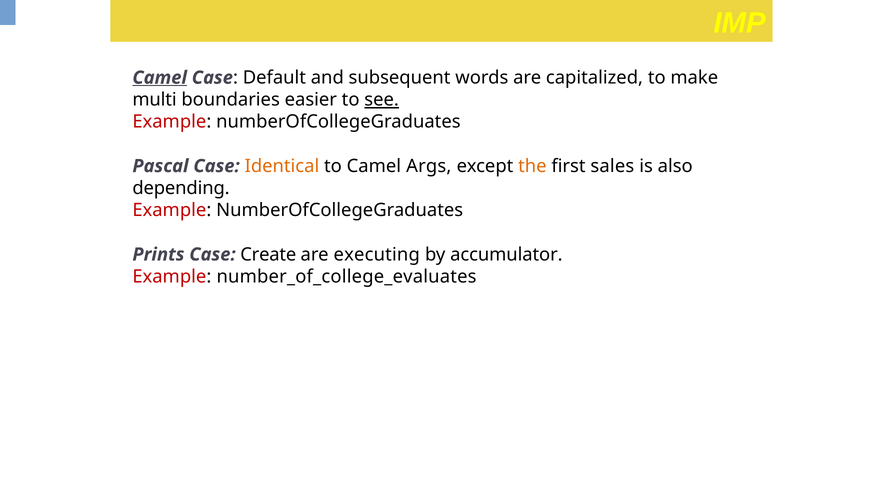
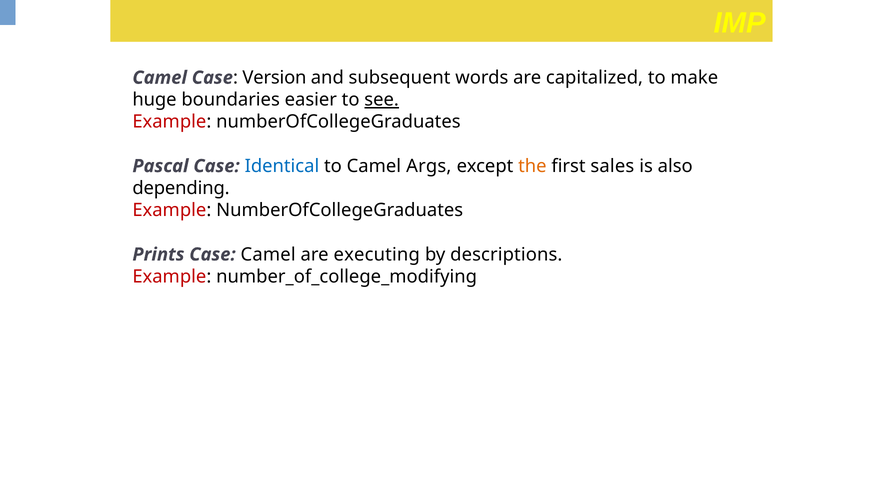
Camel underline: present -> none (160, 78)
Default: Default -> Version (274, 78)
multi: multi -> huge (154, 100)
Identical colour: orange -> blue (282, 166)
Case Create: Create -> Camel (268, 254)
accumulator: accumulator -> descriptions (506, 254)
number_of_college_evaluates: number_of_college_evaluates -> number_of_college_modifying (347, 276)
